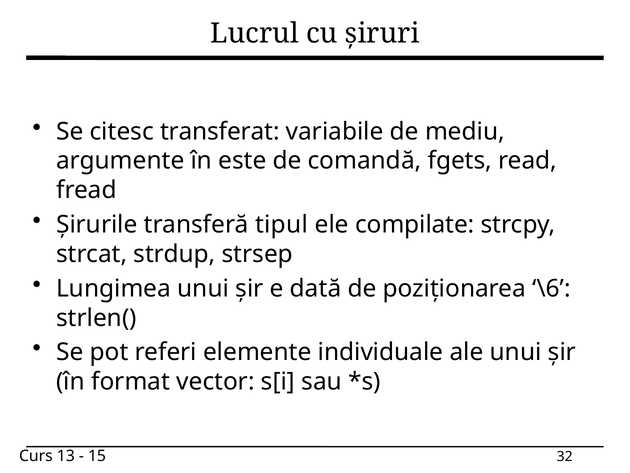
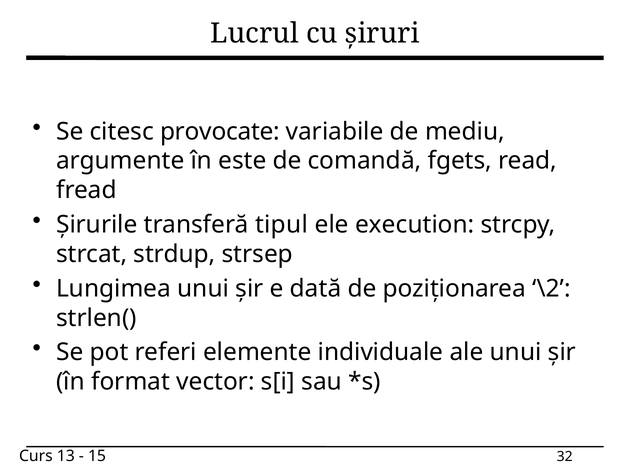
transferat: transferat -> provocate (220, 131)
compilate: compilate -> execution (415, 224)
\6: \6 -> \2 (551, 288)
